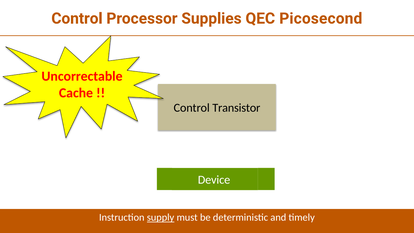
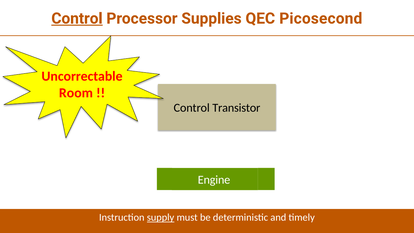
Control underline: none -> present (77, 18)
Cache: Cache -> Room (76, 93)
Device: Device -> Engine (214, 180)
